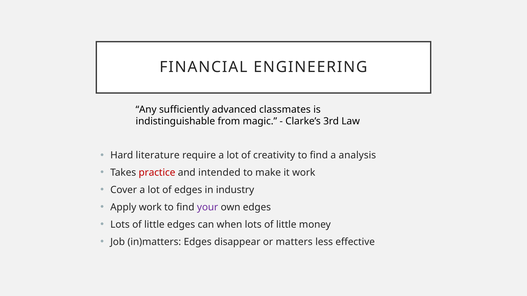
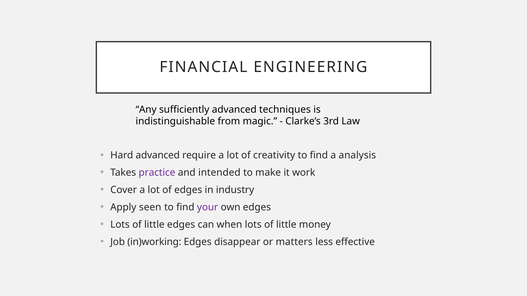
classmates: classmates -> techniques (285, 110)
Hard literature: literature -> advanced (158, 156)
practice colour: red -> purple (157, 173)
Apply work: work -> seen (150, 208)
in)matters: in)matters -> in)working (154, 242)
